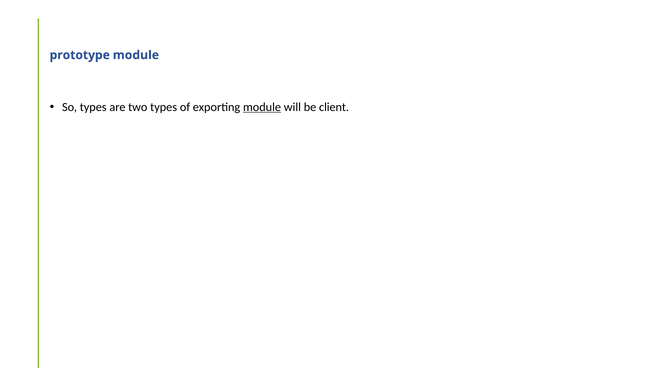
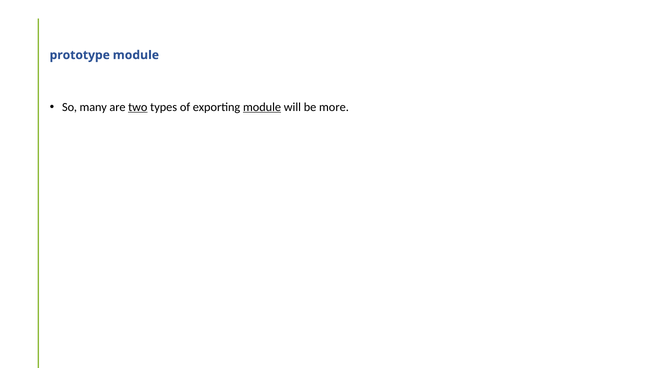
So types: types -> many (93, 107)
two underline: none -> present (138, 107)
client: client -> more (334, 107)
